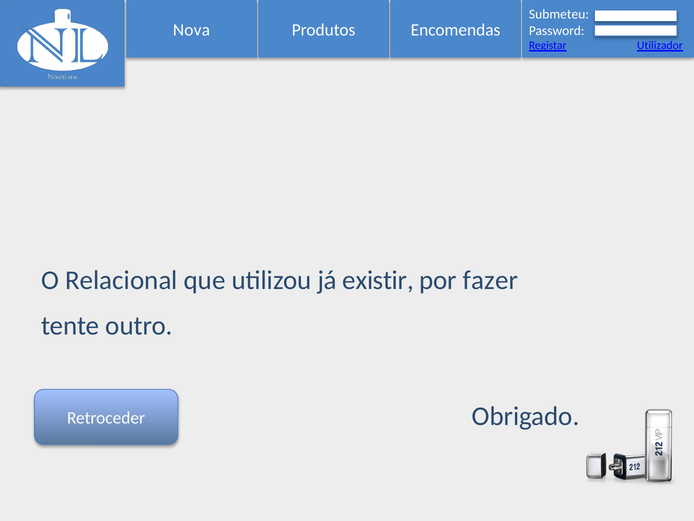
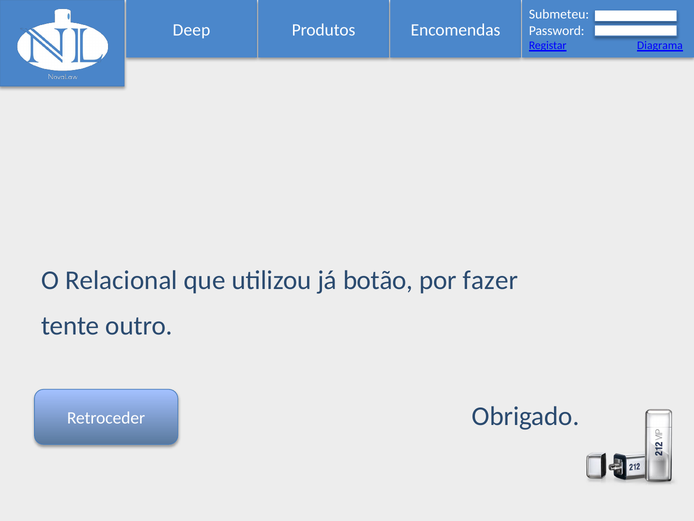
Nova: Nova -> Deep (191, 30)
Utilizador: Utilizador -> Diagrama (660, 46)
existir: existir -> botão (378, 280)
